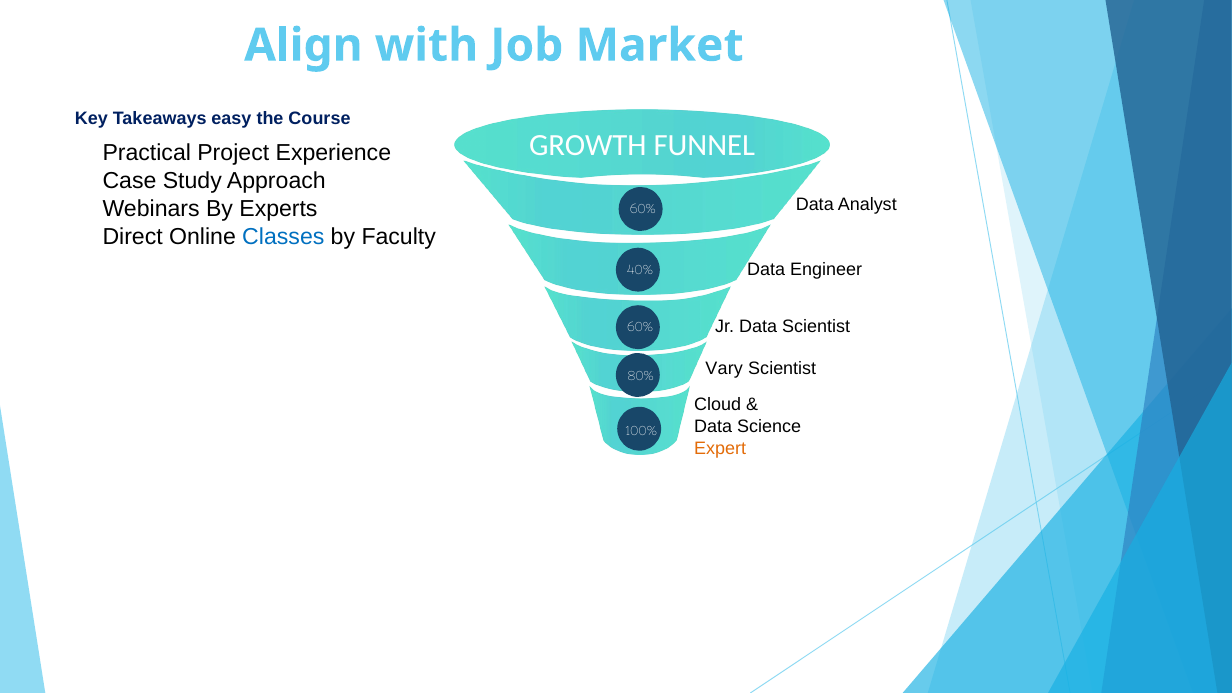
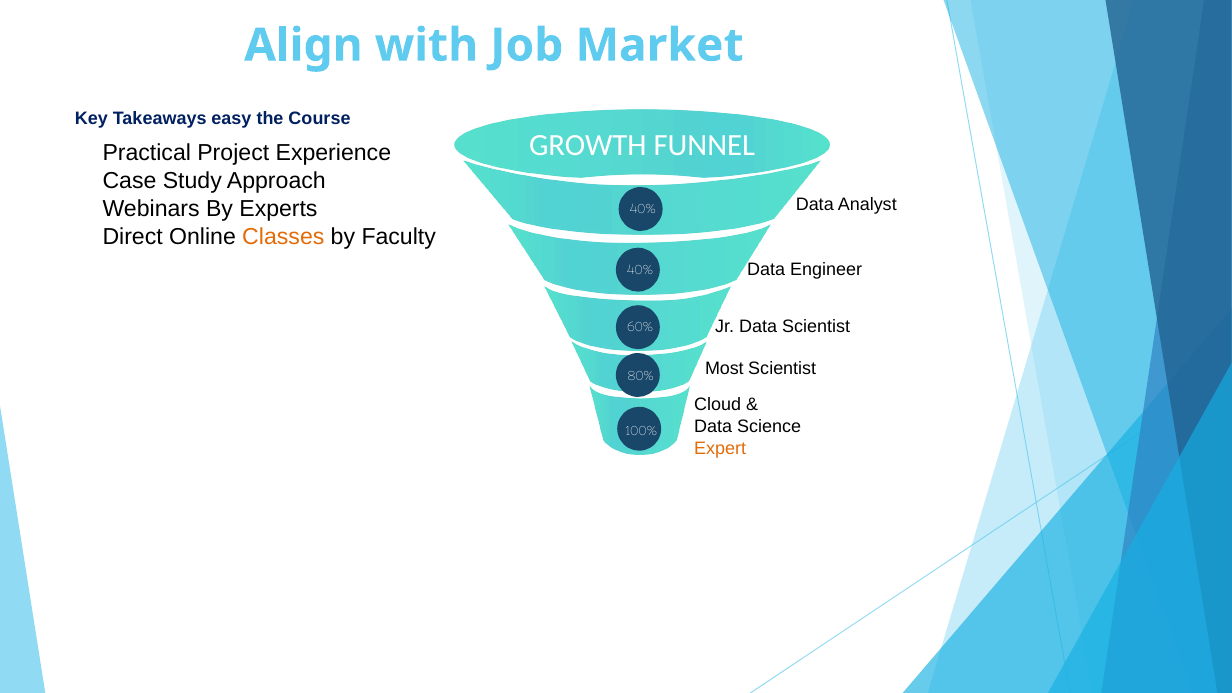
60%: 60% -> 40% (643, 209)
Classes colour: blue -> orange (283, 237)
Vary: Vary -> Most (724, 369)
